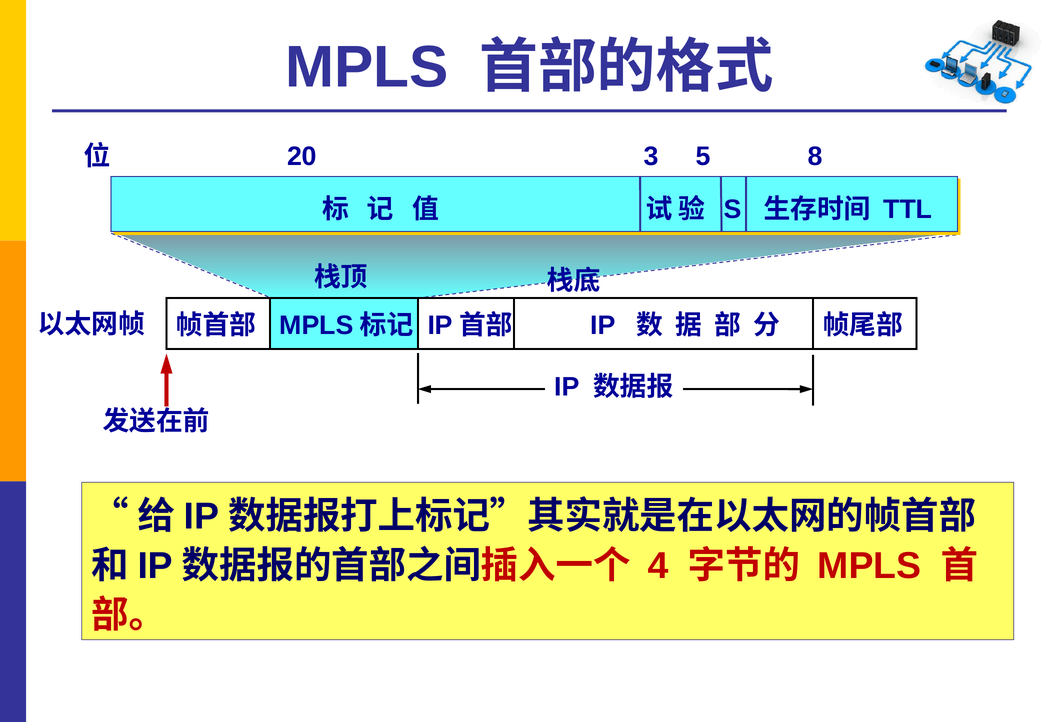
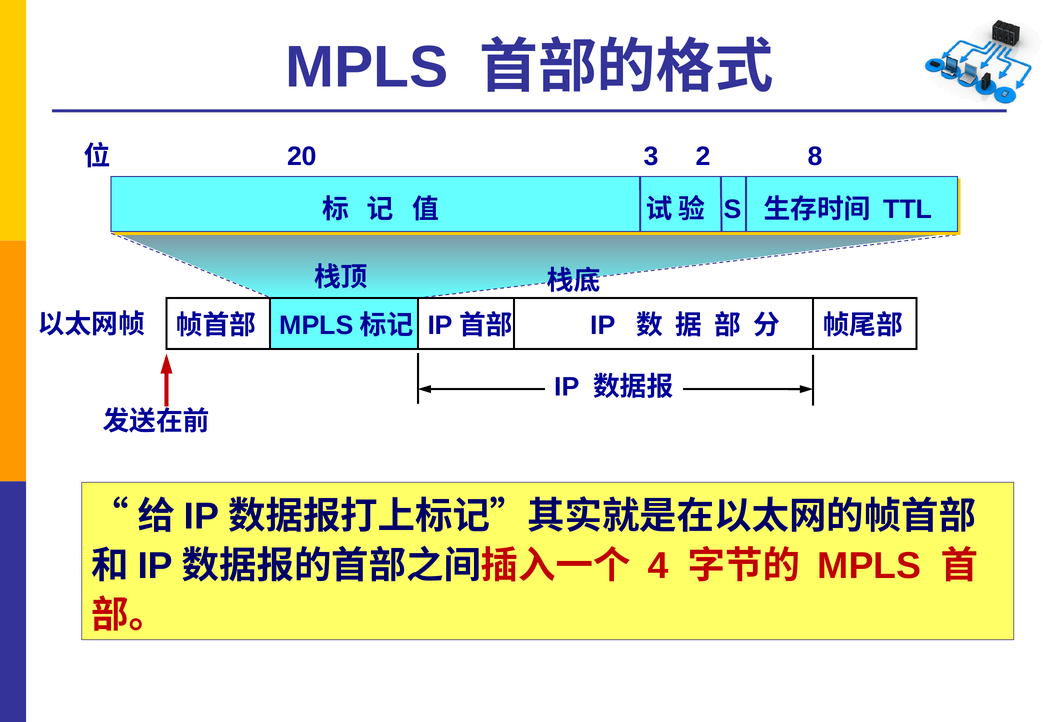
5: 5 -> 2 (703, 156)
